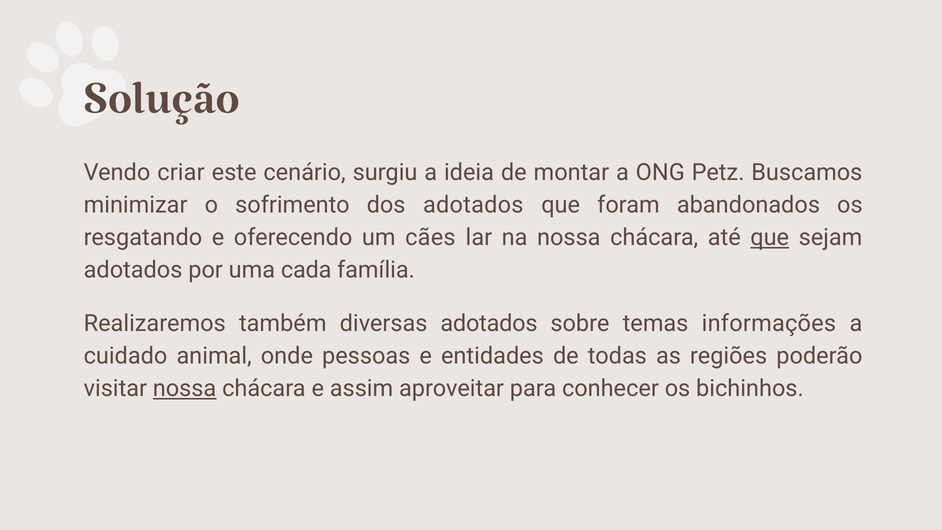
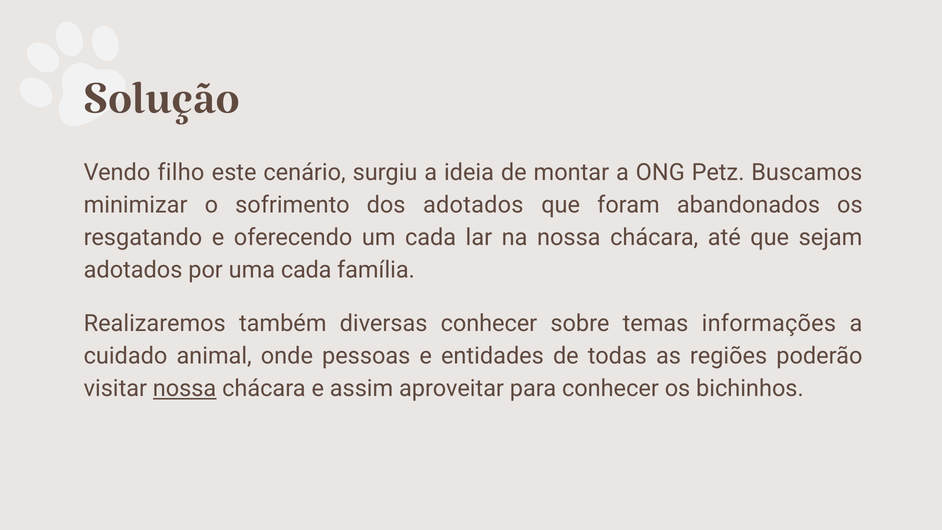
criar: criar -> filho (181, 173)
um cães: cães -> cada (431, 238)
que underline: present -> none (770, 238)
diversas adotados: adotados -> conhecer (489, 323)
